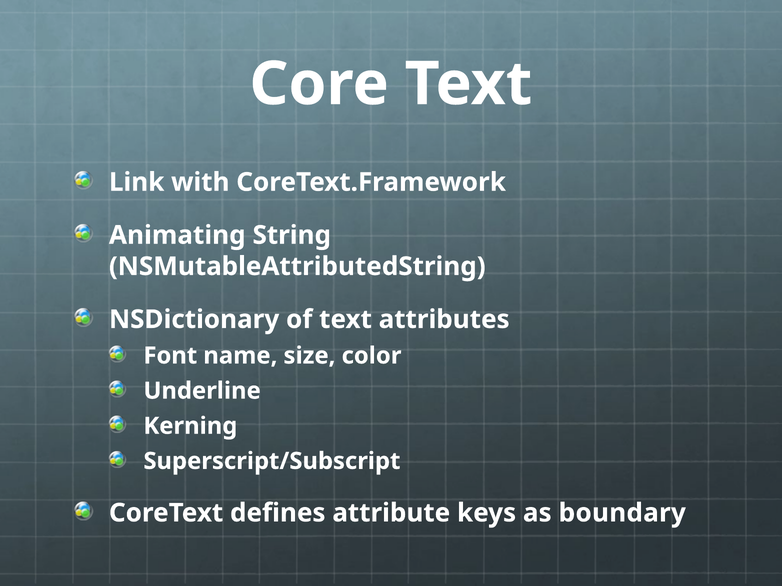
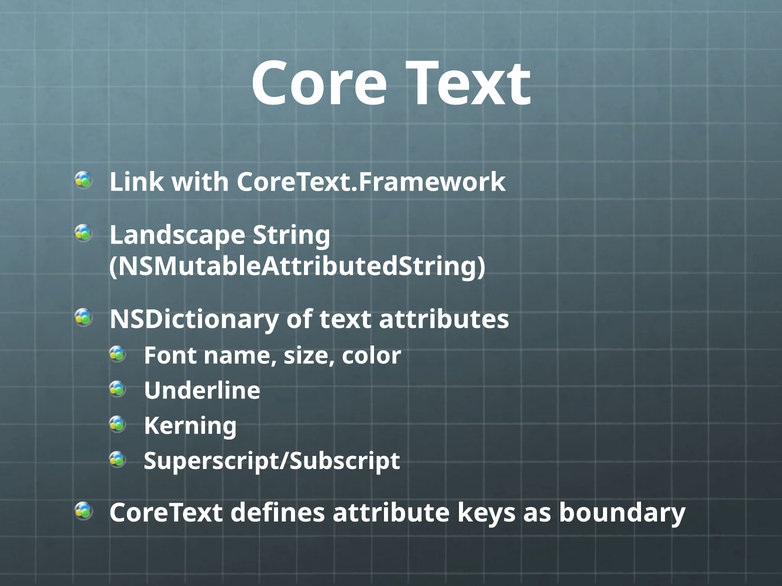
Animating: Animating -> Landscape (177, 235)
